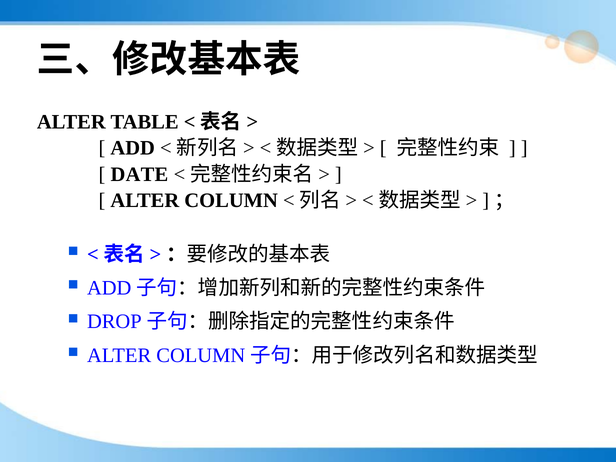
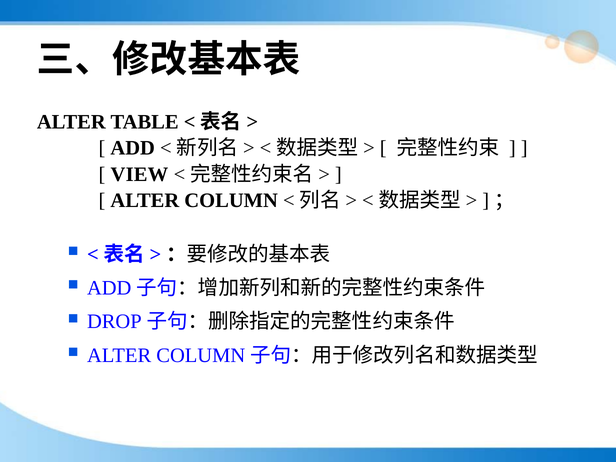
DATE: DATE -> VIEW (139, 174)
